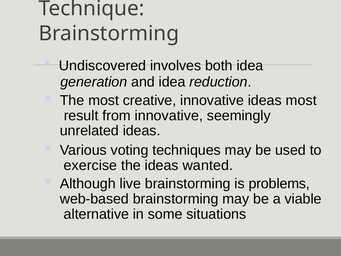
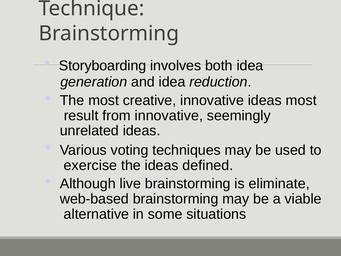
Undiscovered: Undiscovered -> Storyboarding (103, 66)
wanted: wanted -> defined (208, 165)
problems: problems -> eliminate (279, 184)
